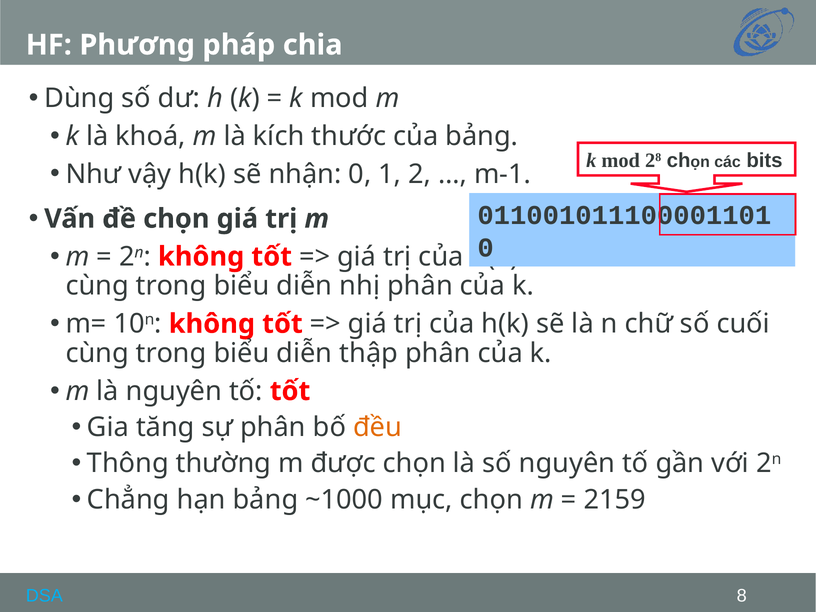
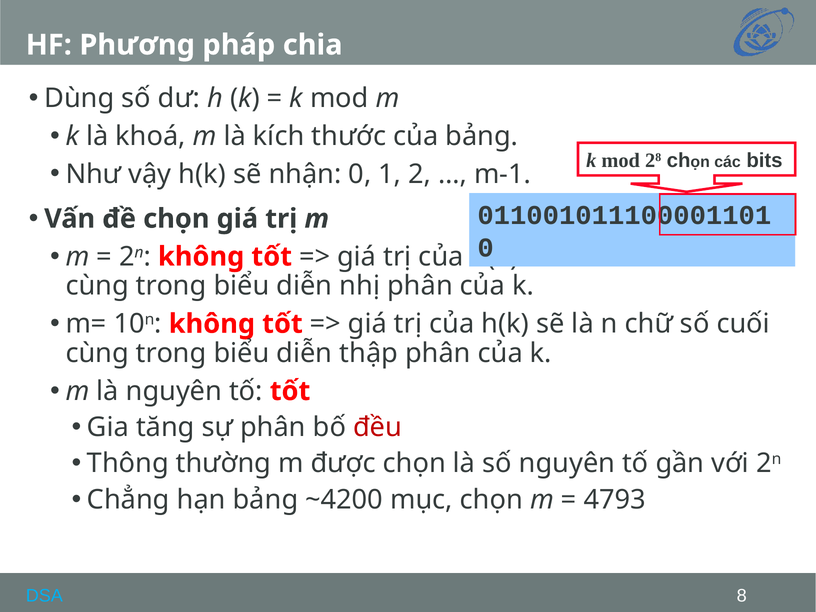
đều colour: orange -> red (378, 427)
~1000: ~1000 -> ~4200 (344, 500)
2159: 2159 -> 4793 (615, 500)
